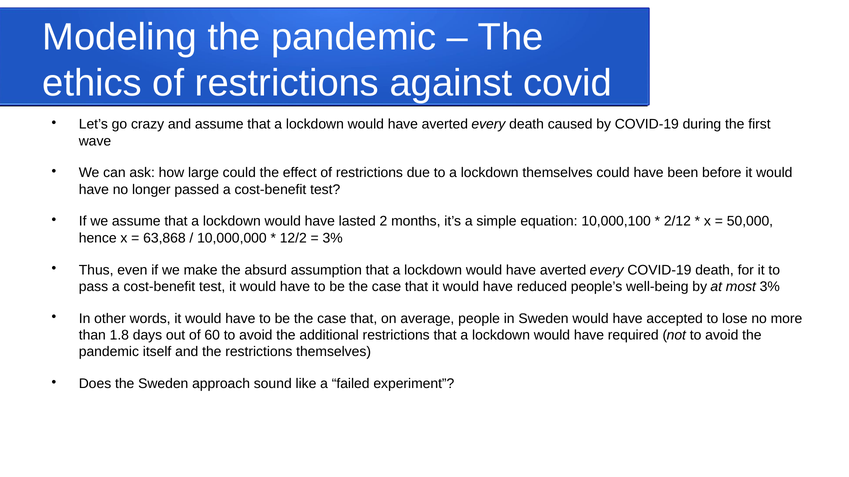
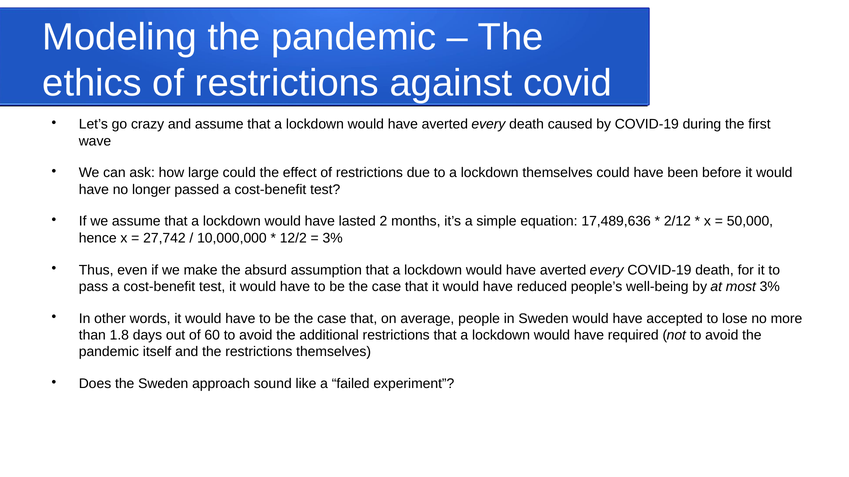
10,000,100: 10,000,100 -> 17,489,636 (616, 222)
63,868: 63,868 -> 27,742 (164, 238)
